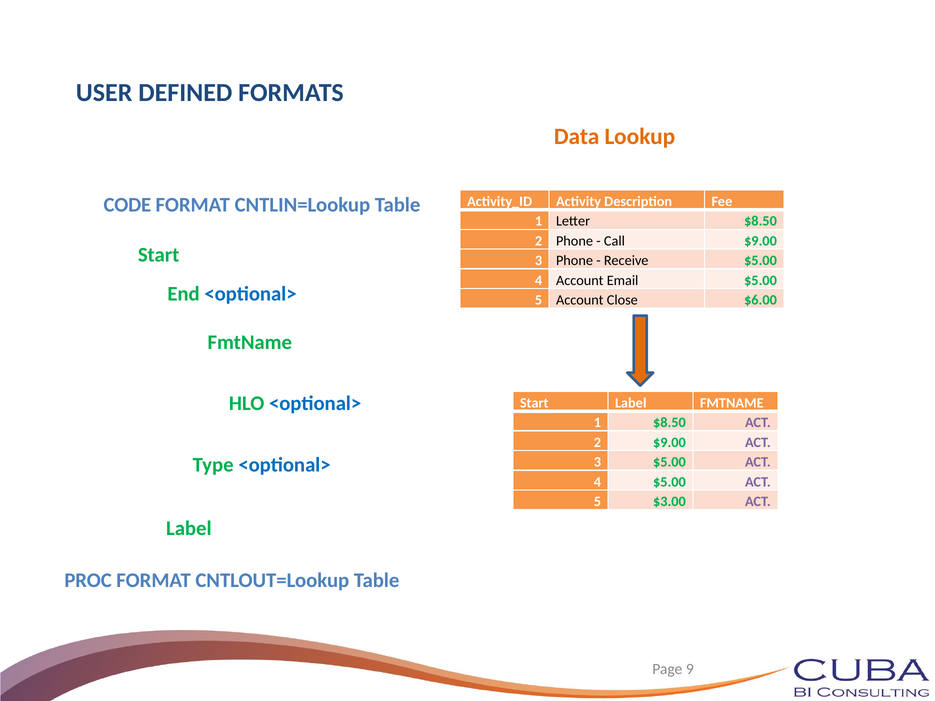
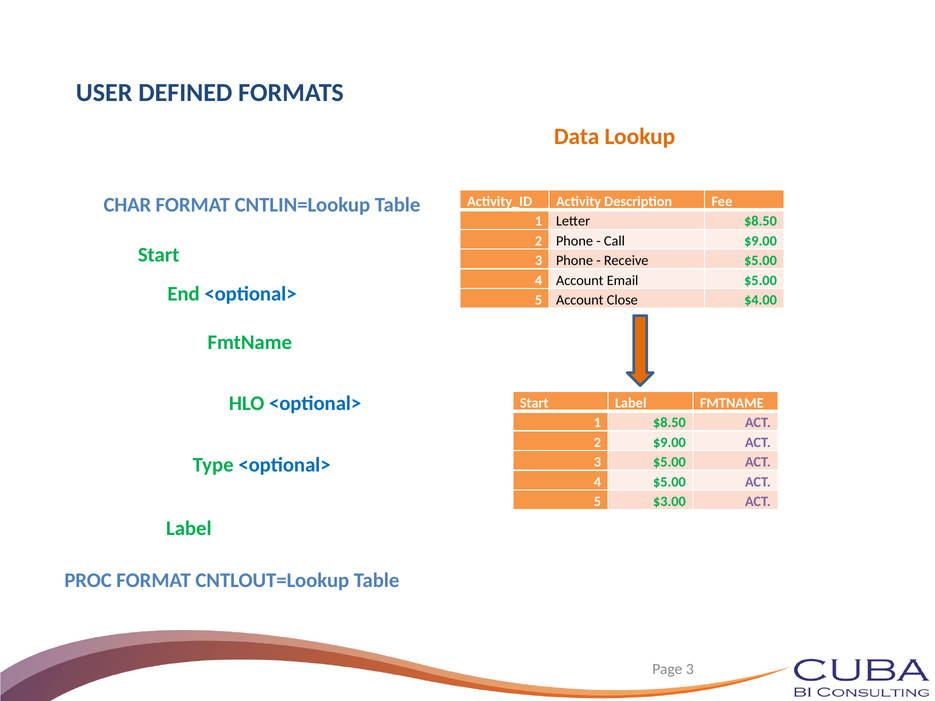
CODE: CODE -> CHAR (127, 205)
$6.00: $6.00 -> $4.00 (761, 300)
Page 9: 9 -> 3 (690, 670)
